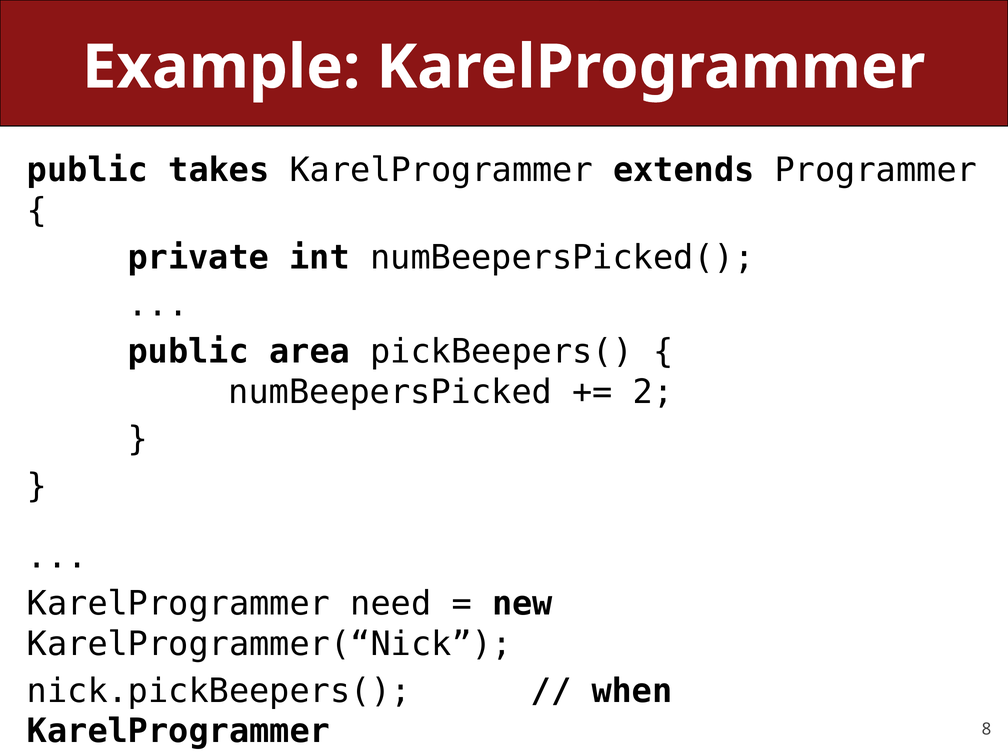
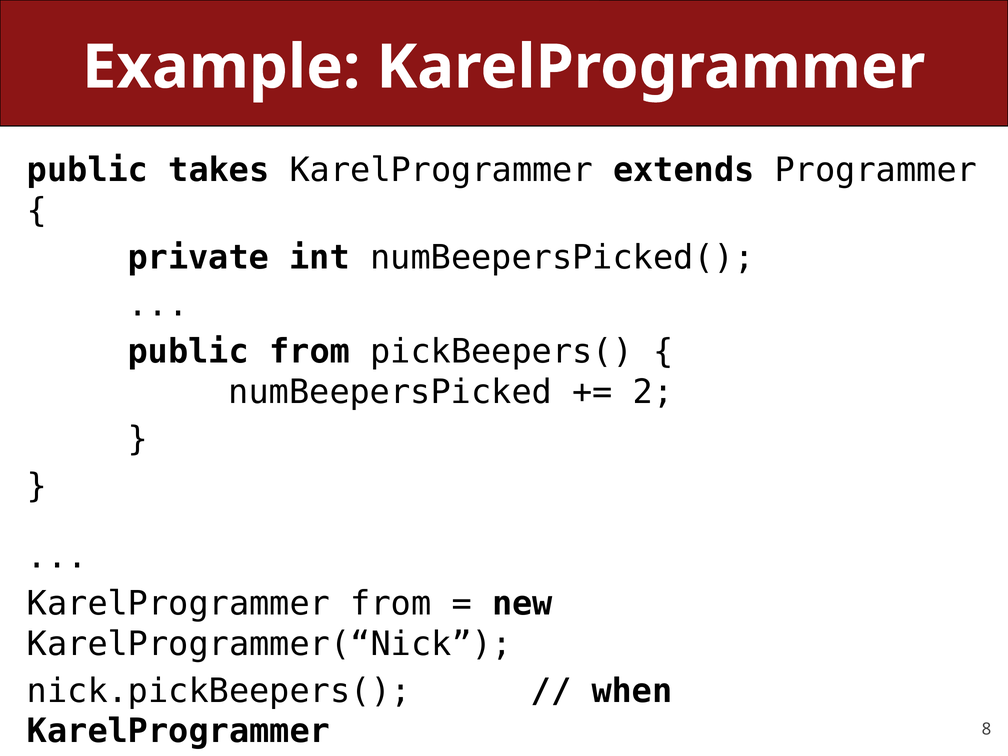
public area: area -> from (310, 352)
KarelProgrammer need: need -> from (391, 604)
